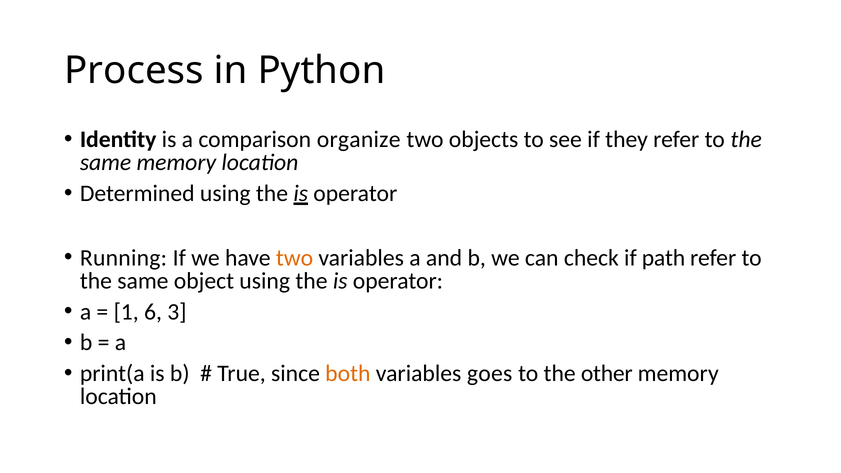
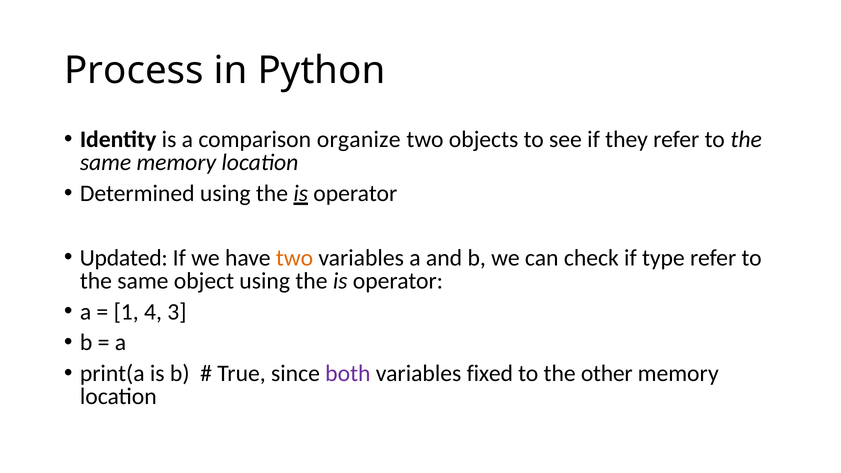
Running: Running -> Updated (124, 258)
path: path -> type (663, 258)
6: 6 -> 4 (153, 312)
both colour: orange -> purple (348, 374)
goes: goes -> fixed (490, 374)
